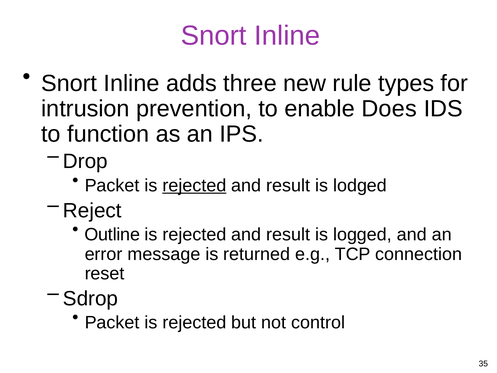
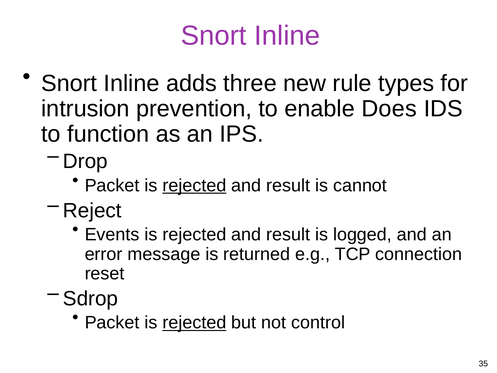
lodged: lodged -> cannot (360, 185)
Outline: Outline -> Events (112, 235)
rejected underline: none -> present (194, 323)
